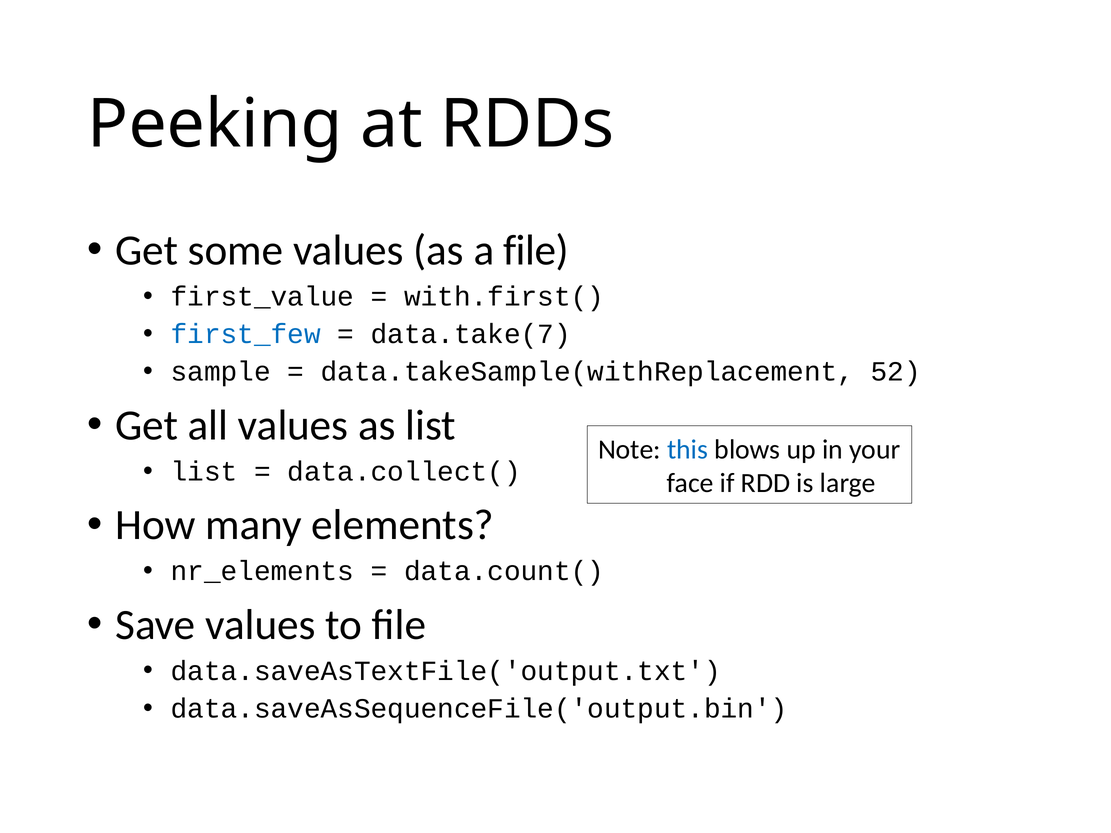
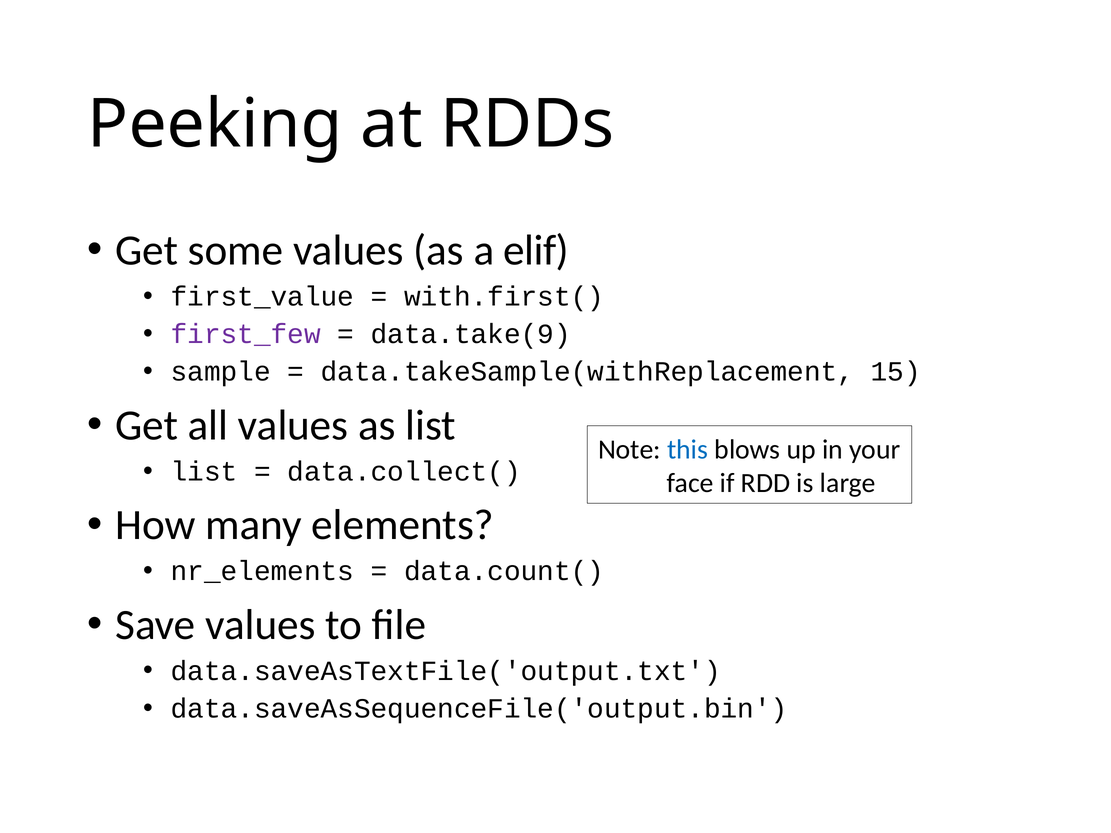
a file: file -> elif (536, 250)
first_few colour: blue -> purple (246, 334)
data.take(7: data.take(7 -> data.take(9 (471, 334)
52: 52 -> 15 (896, 372)
